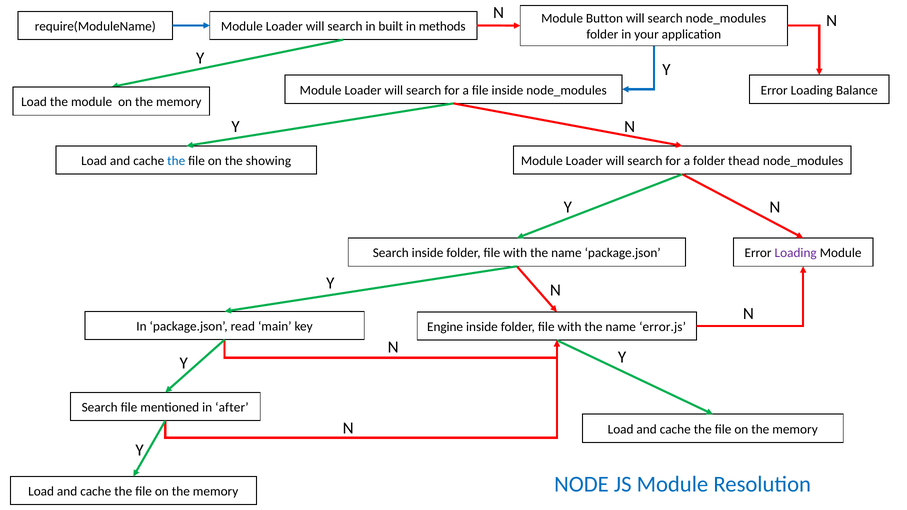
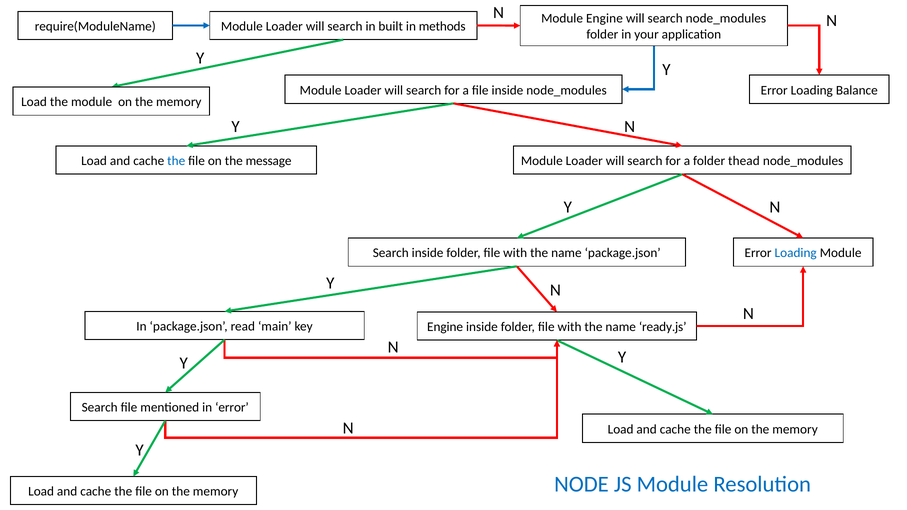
Module Button: Button -> Engine (604, 19)
showing: showing -> message (269, 161)
Loading colour: purple -> blue (796, 253)
error.js: error.js -> ready.js (663, 327)
in after: after -> error (232, 408)
